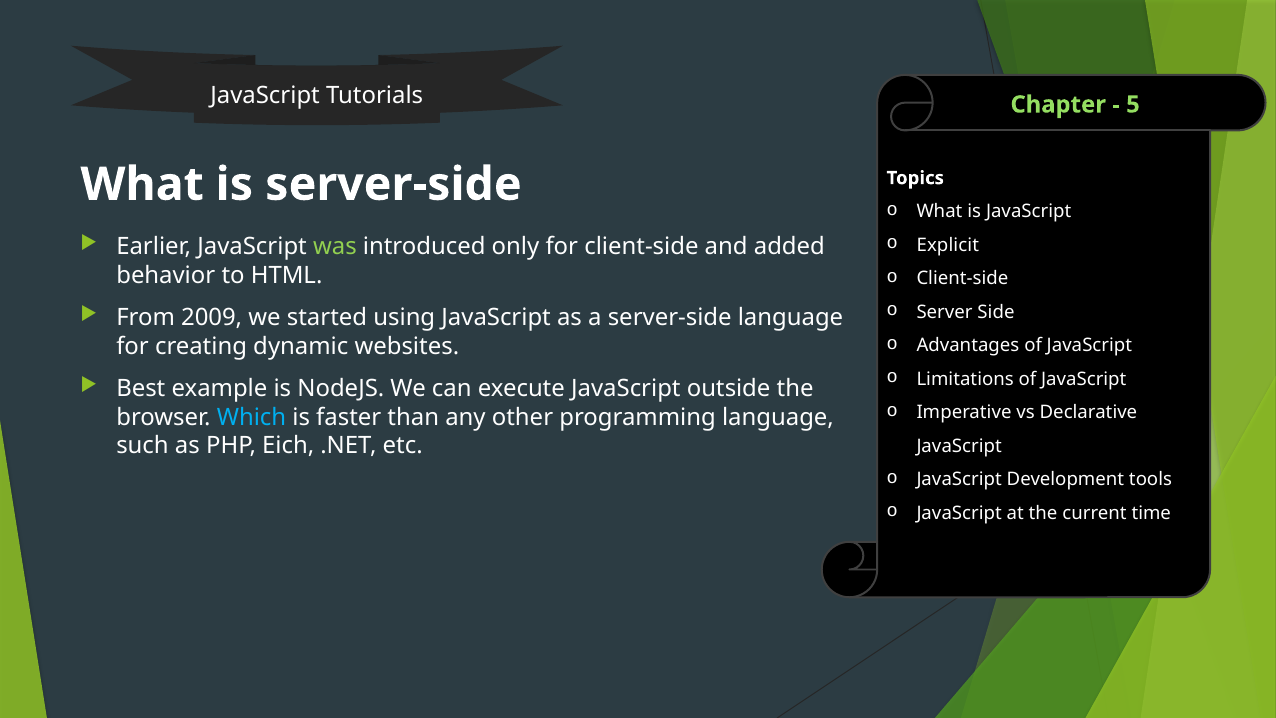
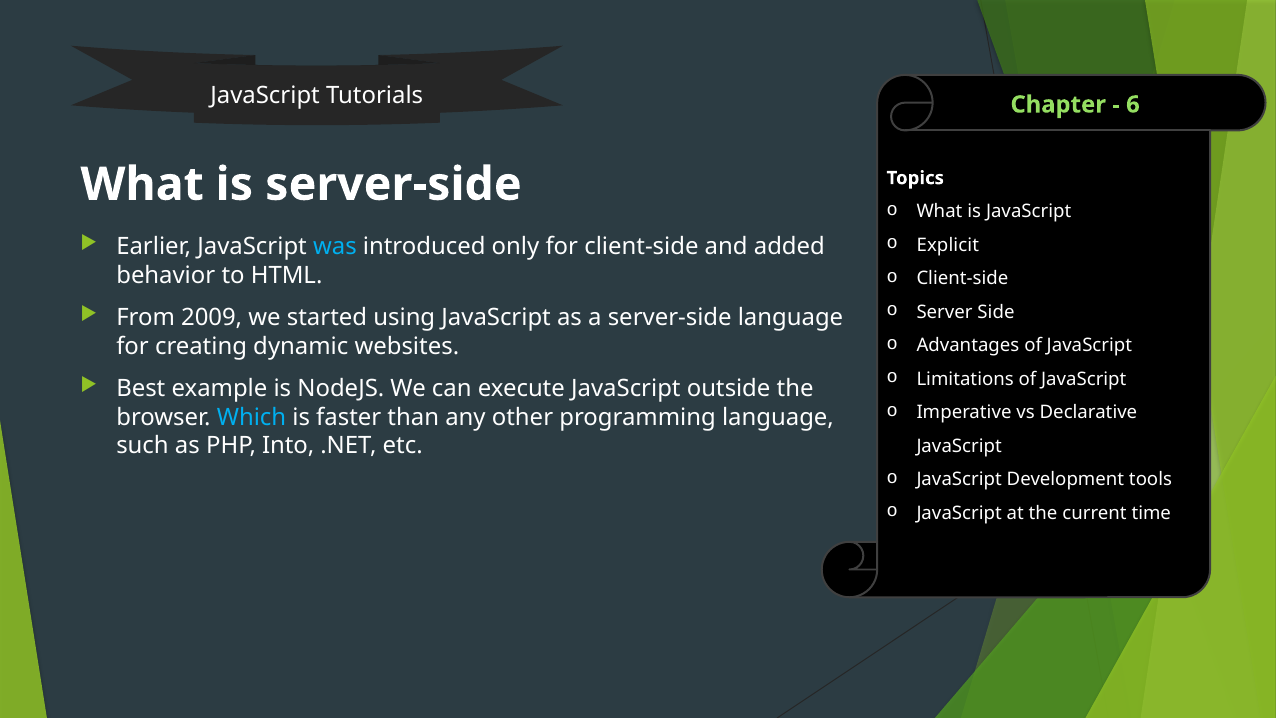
5: 5 -> 6 (1133, 105)
was colour: light green -> light blue (335, 247)
Eich: Eich -> Into (288, 446)
